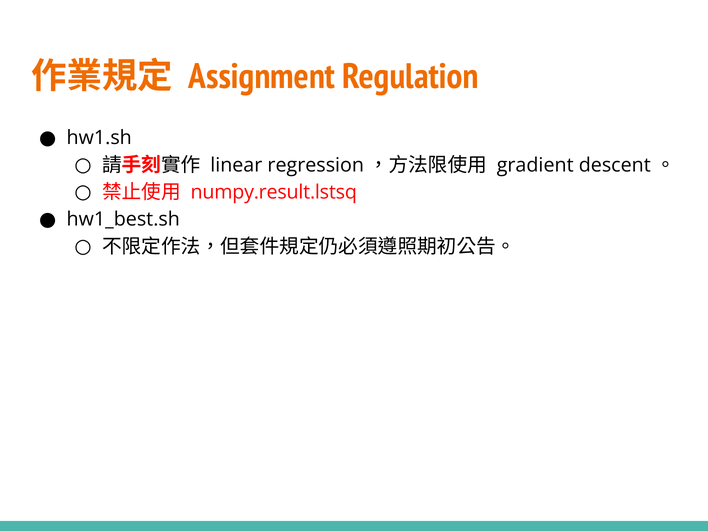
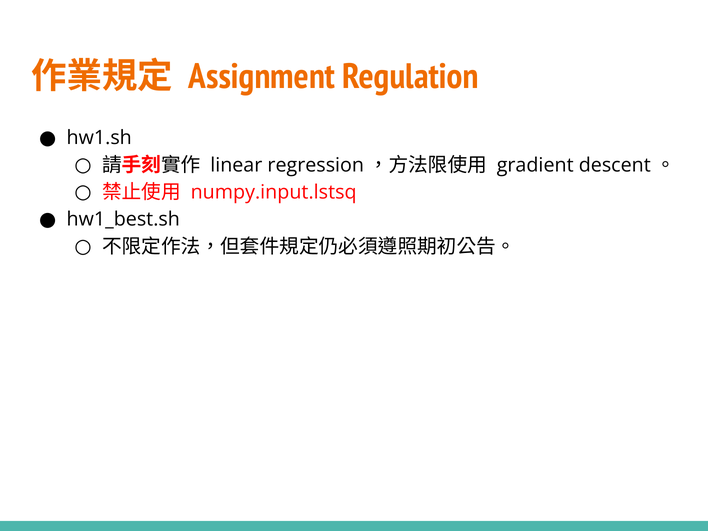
numpy.result.lstsq: numpy.result.lstsq -> numpy.input.lstsq (274, 192)
